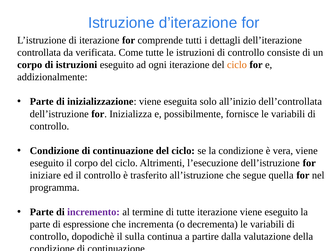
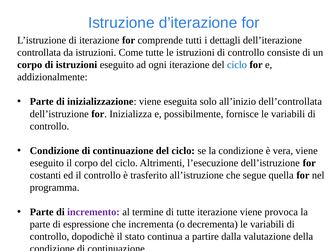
da verificata: verificata -> istruzioni (96, 53)
ciclo colour: orange -> blue (237, 65)
iniziare: iniziare -> costanti (45, 175)
iterazione viene eseguito: eseguito -> provoca (281, 212)
sulla: sulla -> stato (135, 237)
